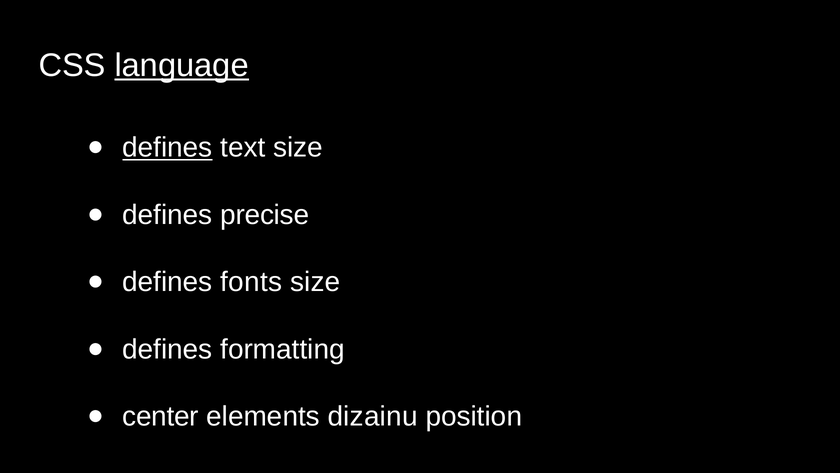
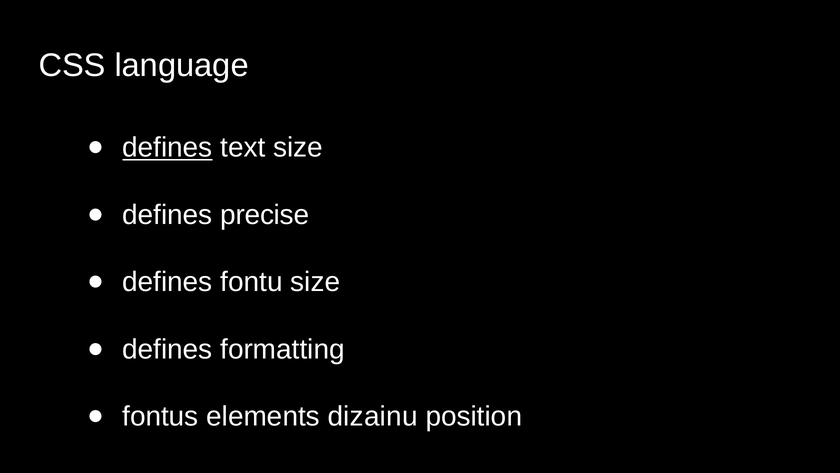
language underline: present -> none (182, 65)
fonts: fonts -> fontu (251, 282)
center: center -> fontus (160, 416)
